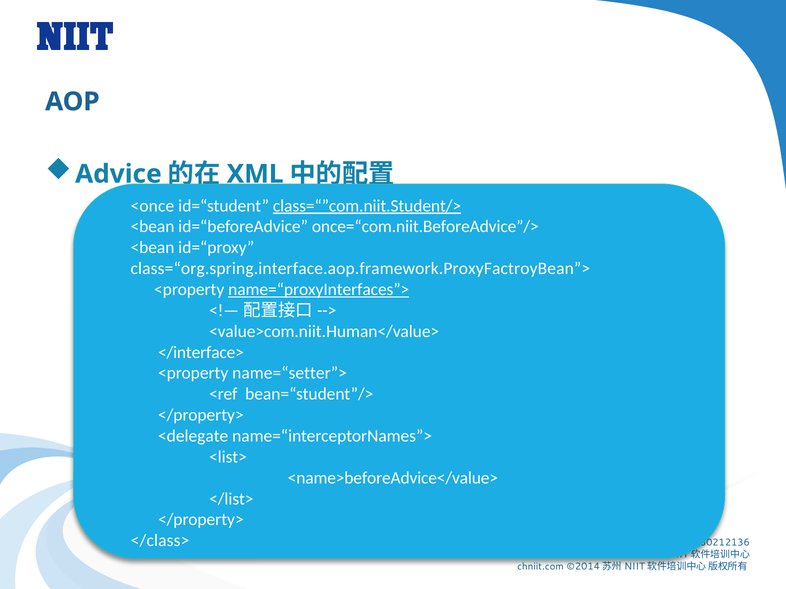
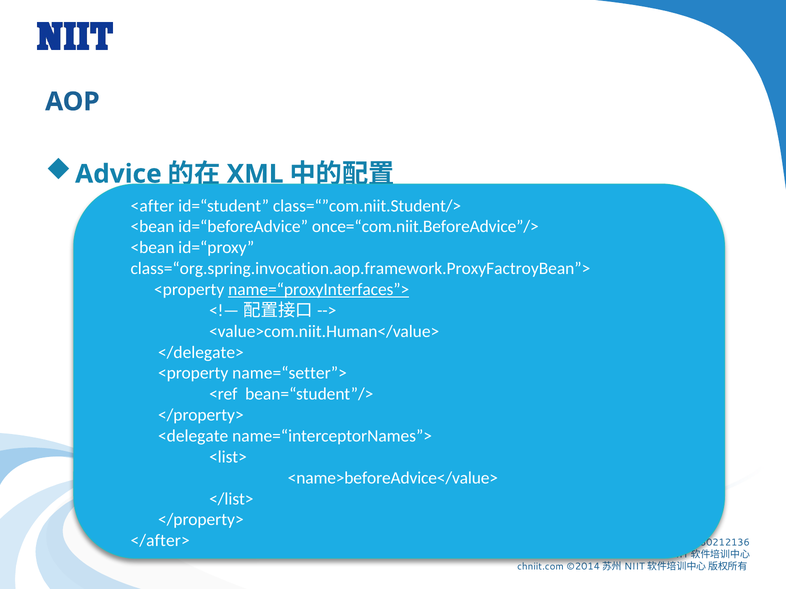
<once: <once -> <after (152, 206)
class=“”com.niit.Student/> underline: present -> none (367, 206)
class=“org.spring.interface.aop.framework.ProxyFactroyBean”>: class=“org.spring.interface.aop.framework.ProxyFactroyBean”> -> class=“org.spring.invocation.aop.framework.ProxyFactroyBean”> (360, 269)
</interface>: </interface> -> </delegate> (201, 353)
</class>: </class> -> </after> (160, 541)
